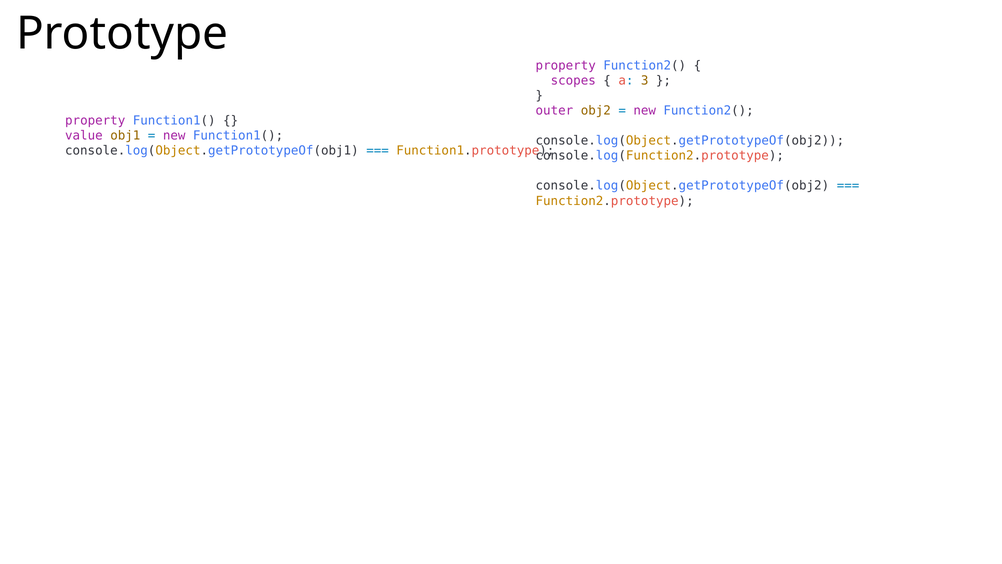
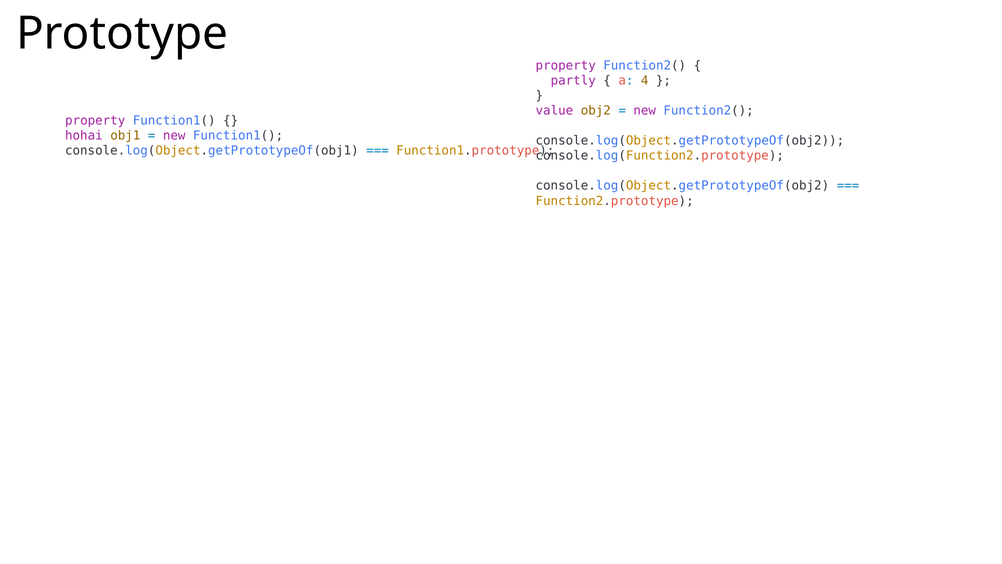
scopes: scopes -> partly (573, 81)
3: 3 -> 4 (645, 81)
outer: outer -> value (554, 111)
value: value -> hohai (84, 136)
